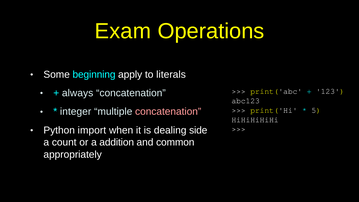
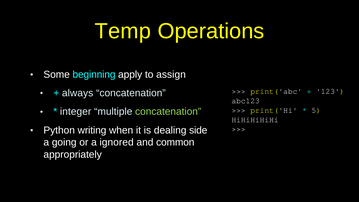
Exam: Exam -> Temp (123, 31)
literals: literals -> assign (171, 74)
concatenation colour: pink -> light green (168, 112)
import: import -> writing (92, 130)
count: count -> going (64, 142)
addition: addition -> ignored (117, 142)
